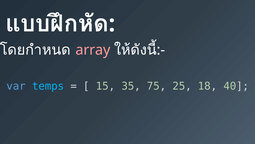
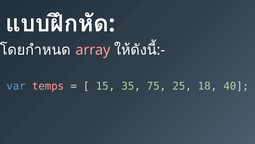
temps colour: light blue -> pink (48, 86)
